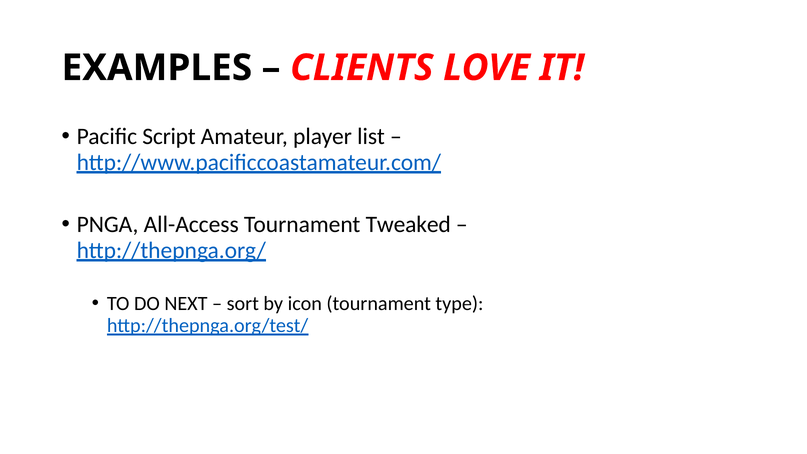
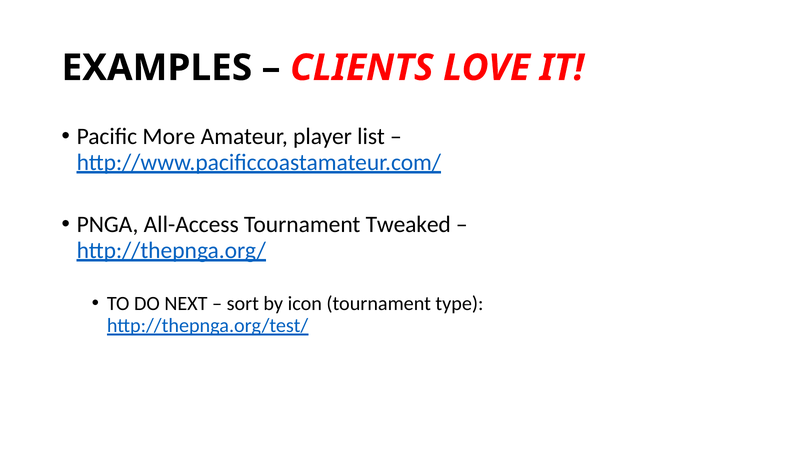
Script: Script -> More (169, 136)
